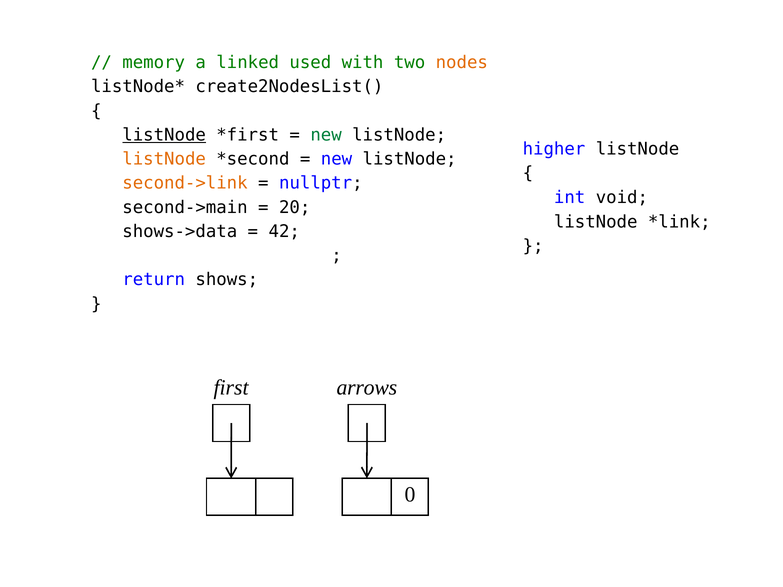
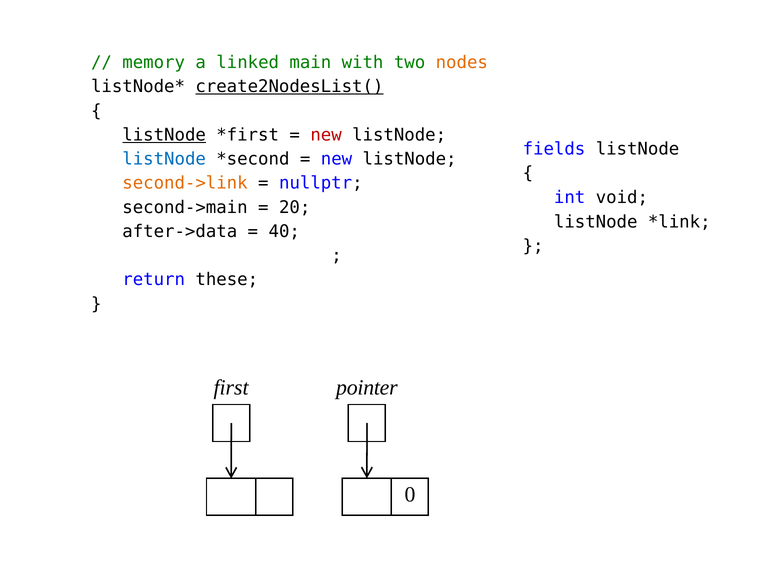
used: used -> main (310, 63)
create2NodesList( underline: none -> present (289, 87)
new colour: green -> red (326, 135)
higher: higher -> fields (554, 149)
listNode colour: orange -> blue (164, 159)
shows->data: shows->data -> after->data (180, 232)
42: 42 -> 40 (284, 232)
shows: shows -> these (227, 280)
arrows: arrows -> pointer (367, 388)
